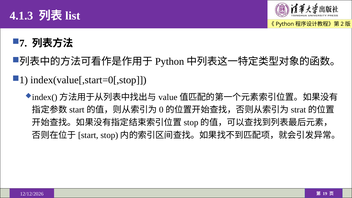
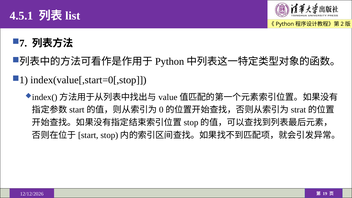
4.1.3: 4.1.3 -> 4.5.1 (21, 16)
